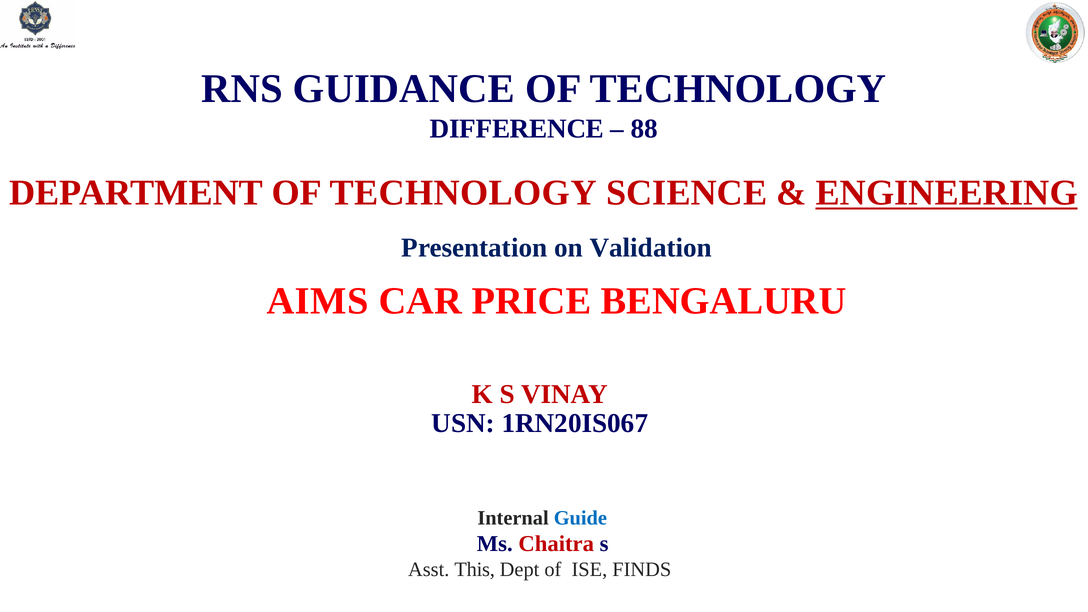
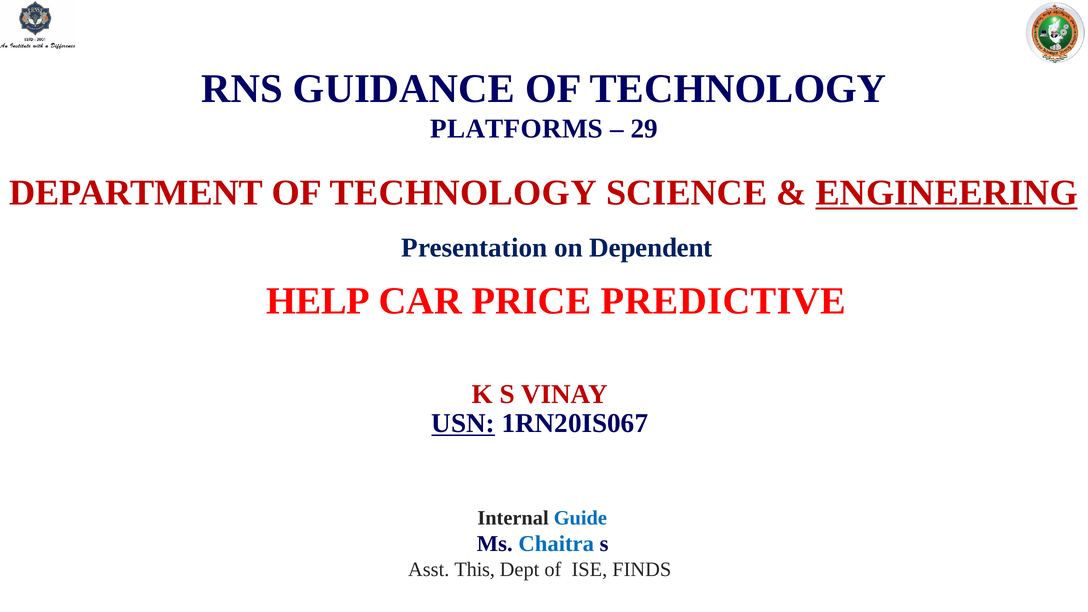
DIFFERENCE: DIFFERENCE -> PLATFORMS (517, 129)
88: 88 -> 29 (644, 129)
Validation: Validation -> Dependent (651, 248)
AIMS: AIMS -> HELP (318, 301)
BENGALURU: BENGALURU -> PREDICTIVE (723, 301)
USN underline: none -> present (463, 423)
Chaitra colour: red -> blue (556, 544)
